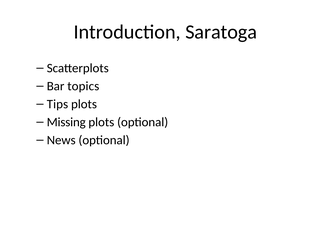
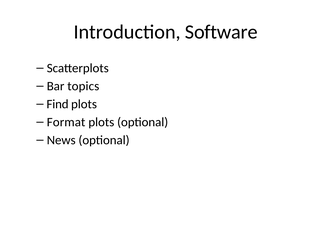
Saratoga: Saratoga -> Software (221, 32)
Tips: Tips -> Find (58, 104)
Missing: Missing -> Format (66, 122)
